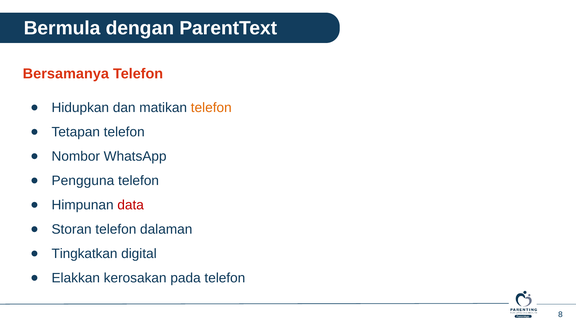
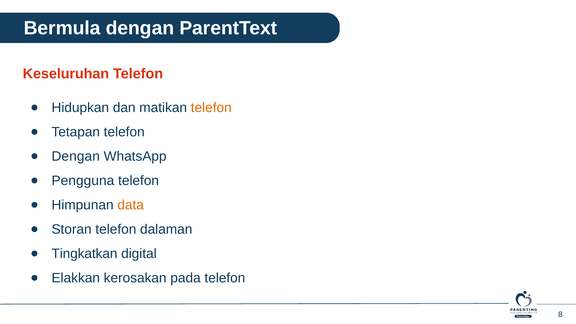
Bersamanya: Bersamanya -> Keseluruhan (66, 74)
Nombor: Nombor -> Dengan (76, 156)
data colour: red -> orange (131, 205)
